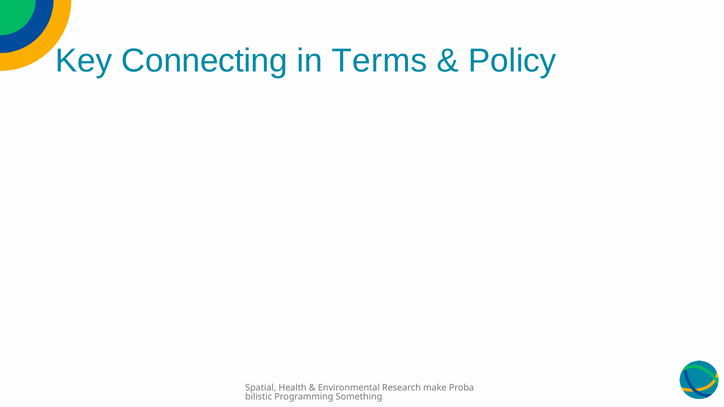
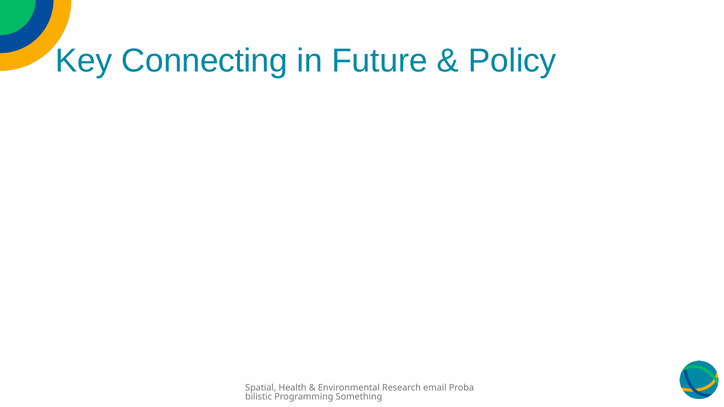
Terms: Terms -> Future (380, 61)
make: make -> email (435, 388)
